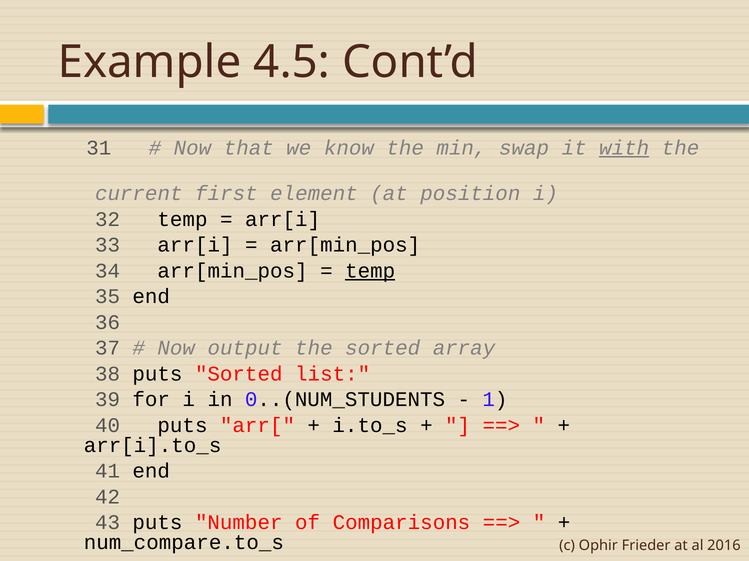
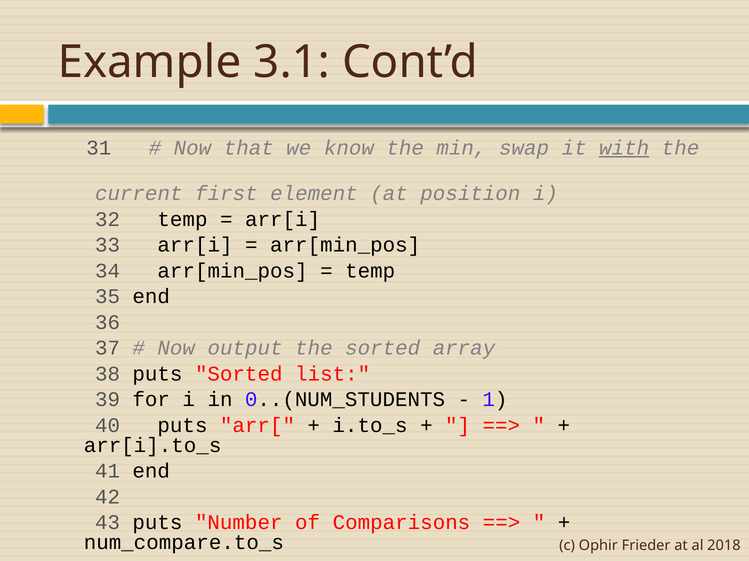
4.5: 4.5 -> 3.1 (292, 62)
temp underline: present -> none (370, 271)
2016: 2016 -> 2018 (724, 546)
